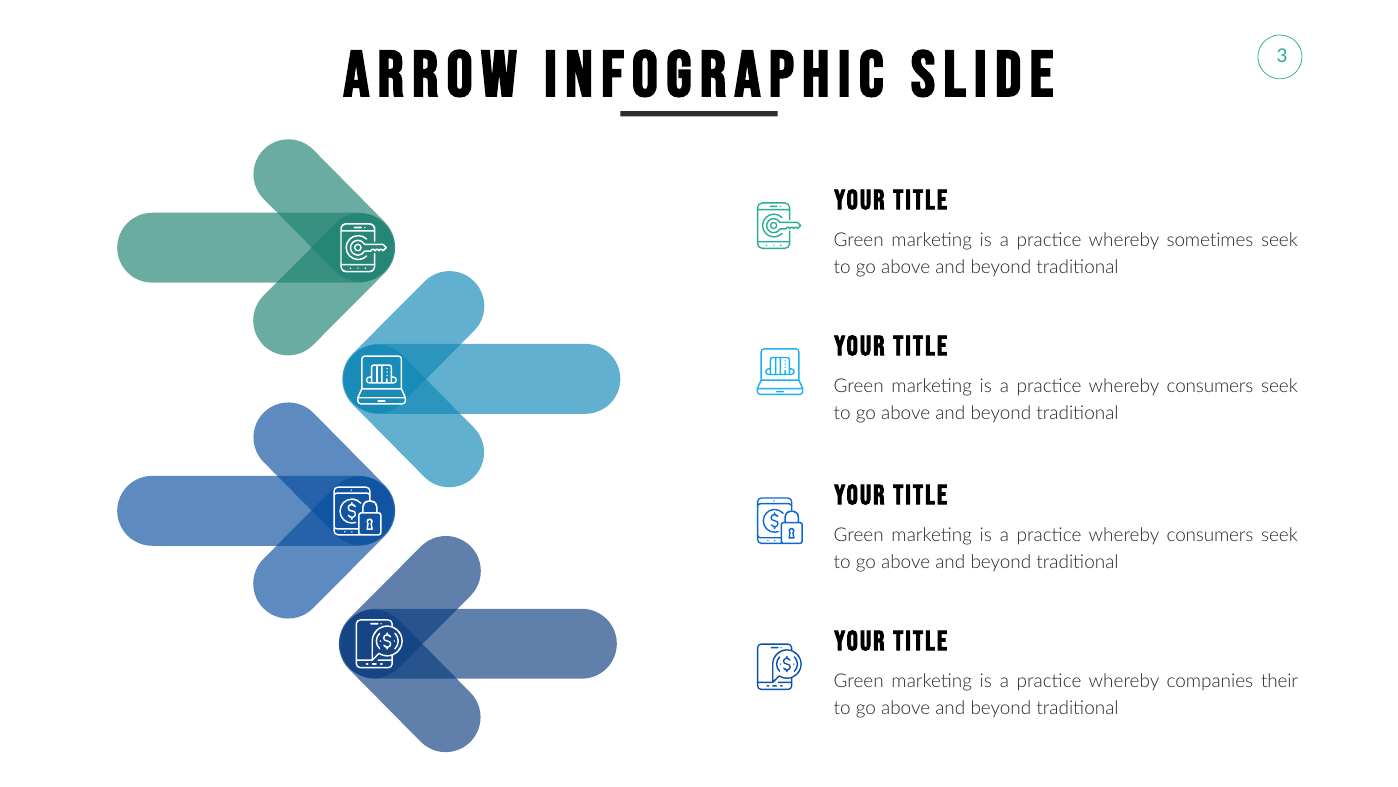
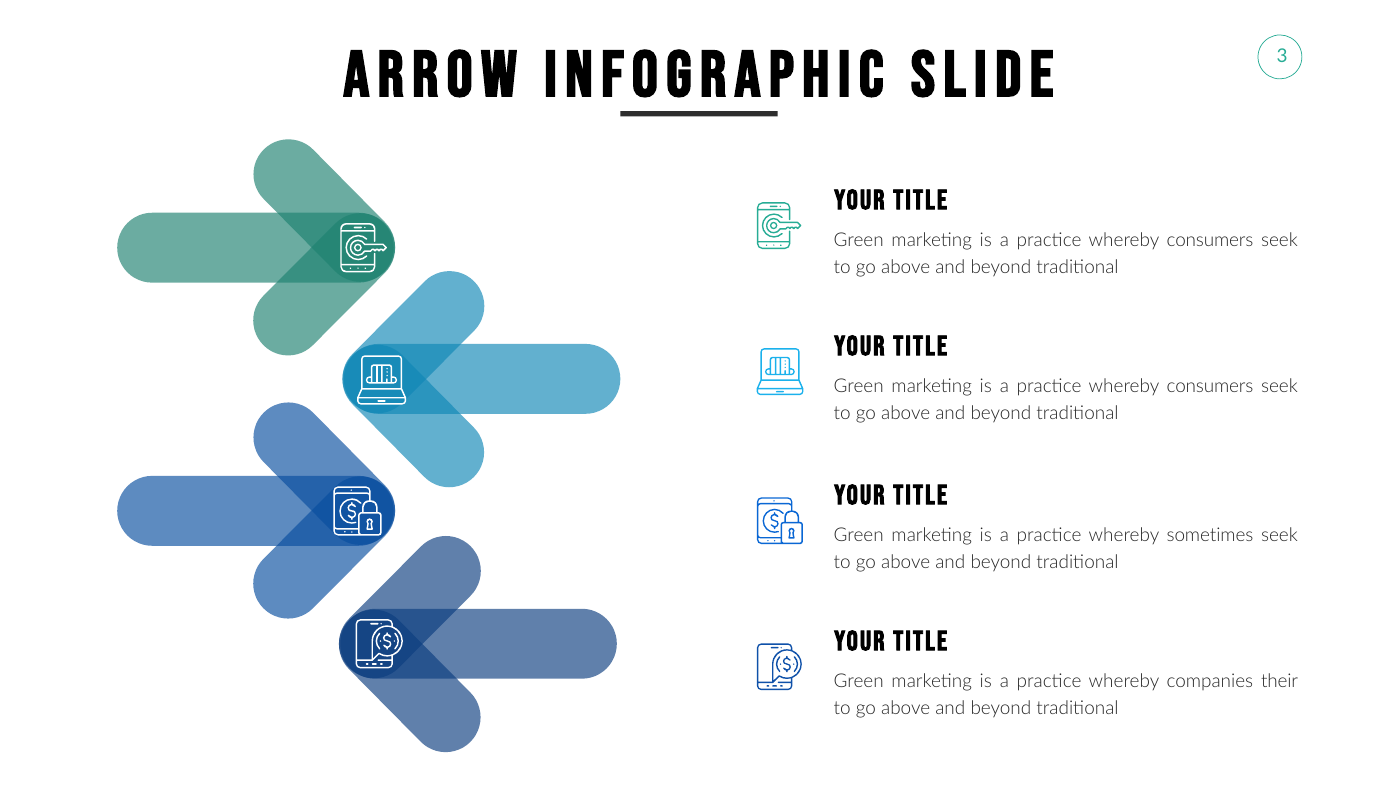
sometimes: sometimes -> consumers (1210, 240)
consumers: consumers -> sometimes (1210, 535)
